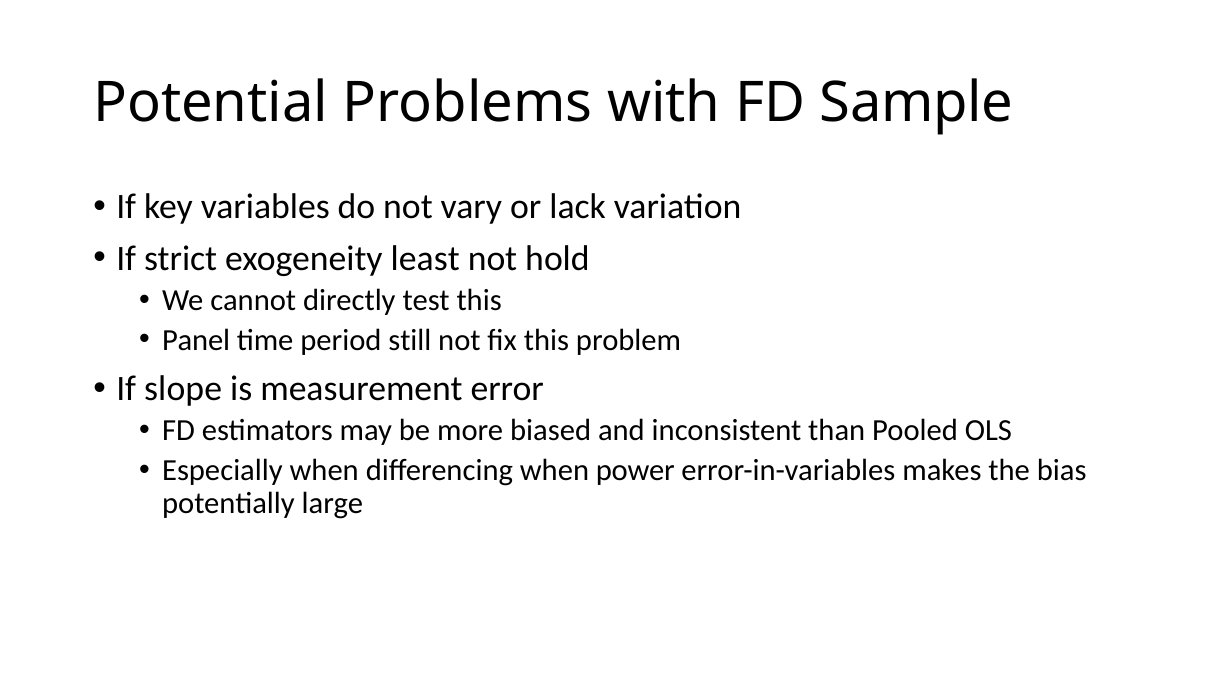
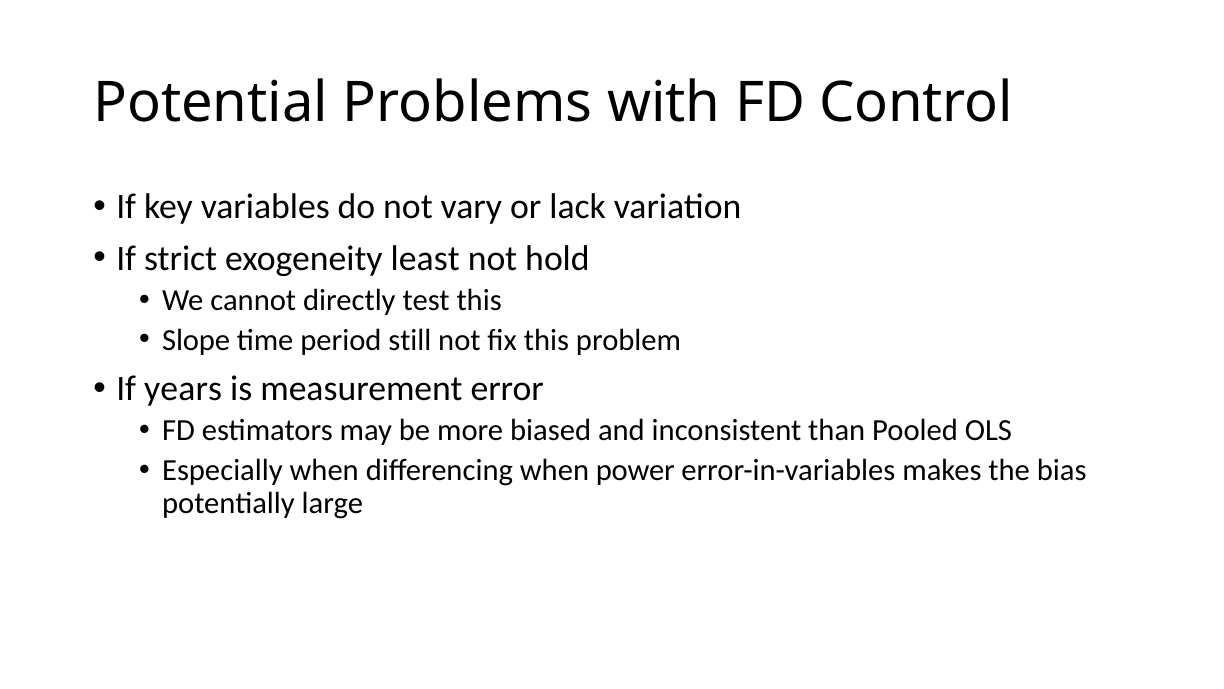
Sample: Sample -> Control (916, 103)
Panel: Panel -> Slope (196, 340)
slope: slope -> years (183, 388)
